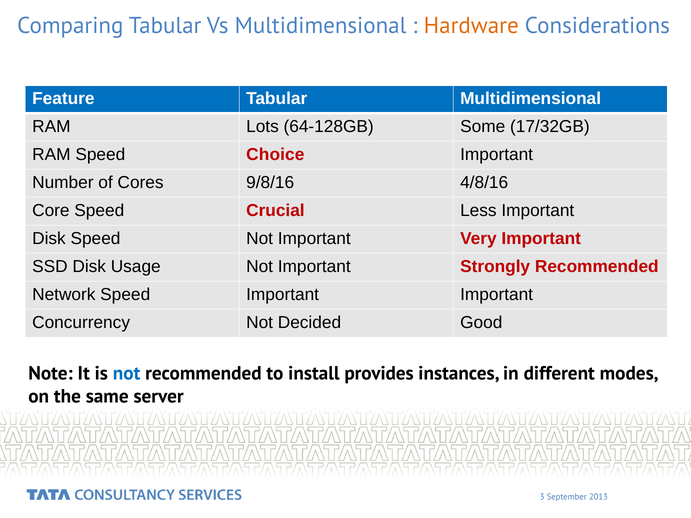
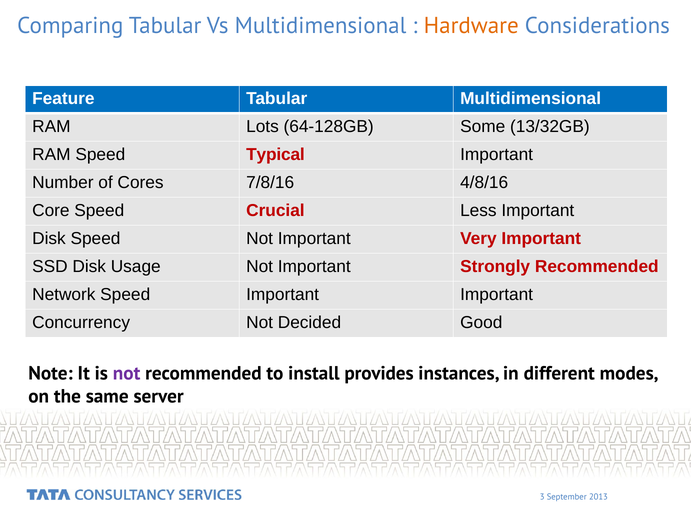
17/32GB: 17/32GB -> 13/32GB (550, 127)
Choice: Choice -> Typical (275, 155)
9/8/16: 9/8/16 -> 7/8/16 (270, 183)
not colour: blue -> purple (127, 373)
